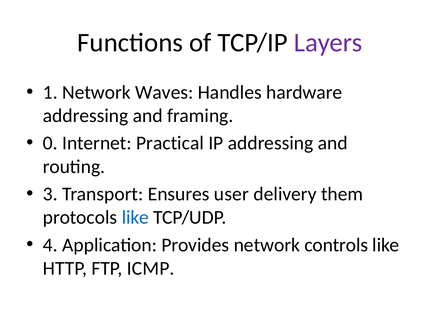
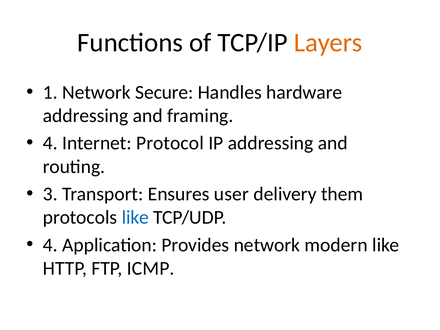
Layers colour: purple -> orange (328, 43)
Waves: Waves -> Secure (164, 92)
0: 0 -> 4 (50, 143)
Practical: Practical -> Protocol (170, 143)
controls: controls -> modern (336, 245)
